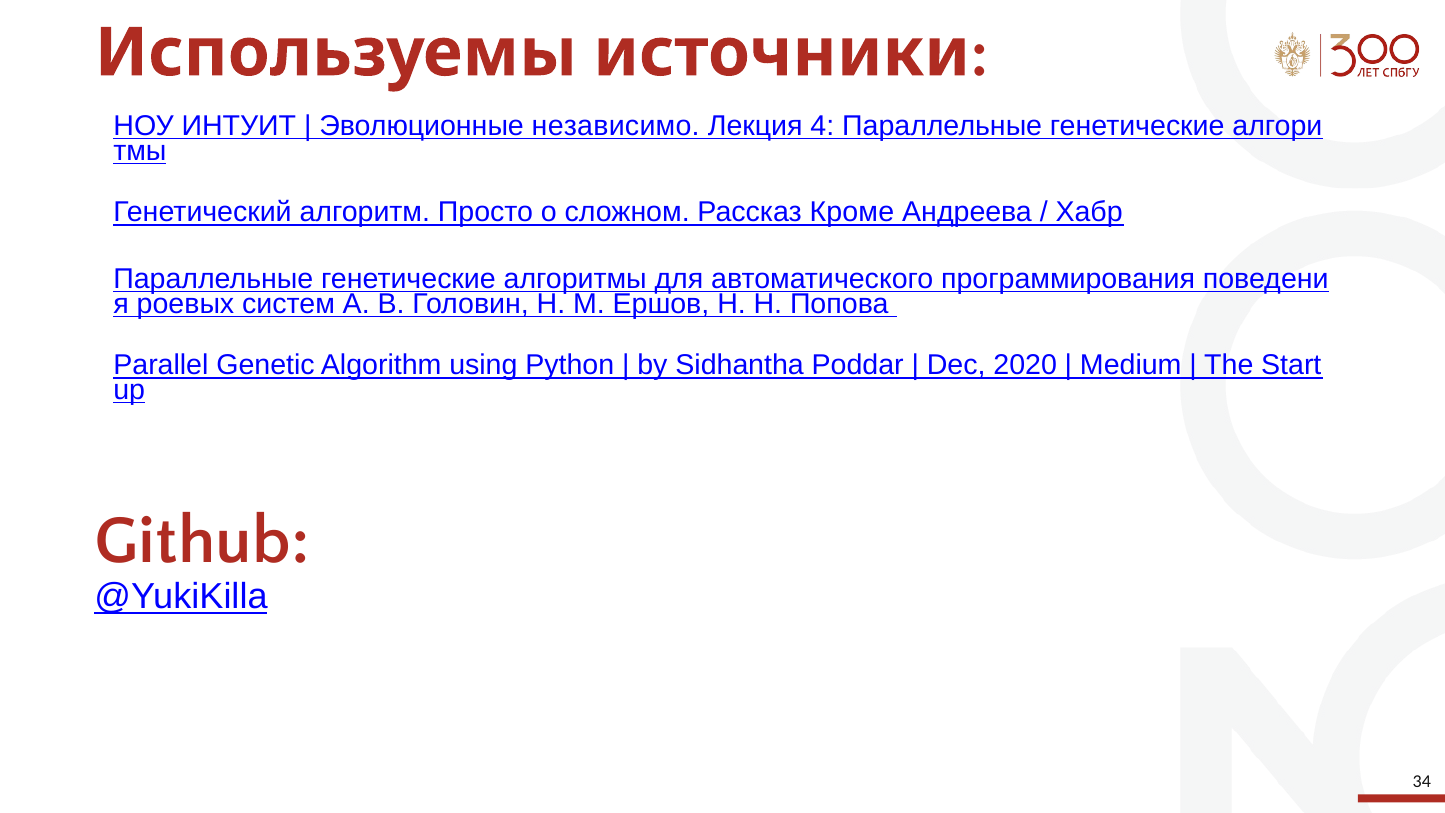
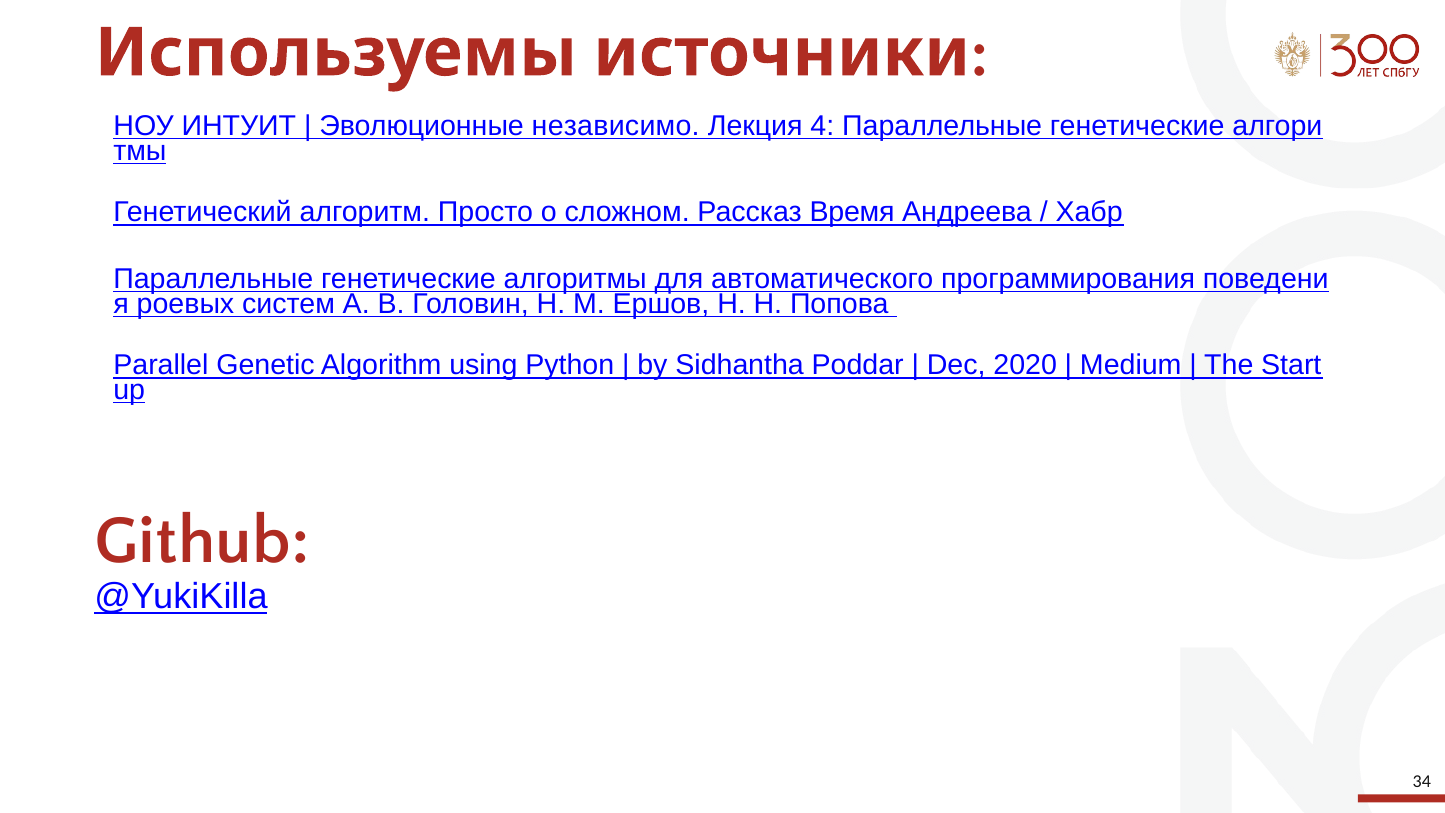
Кроме: Кроме -> Время (852, 212)
